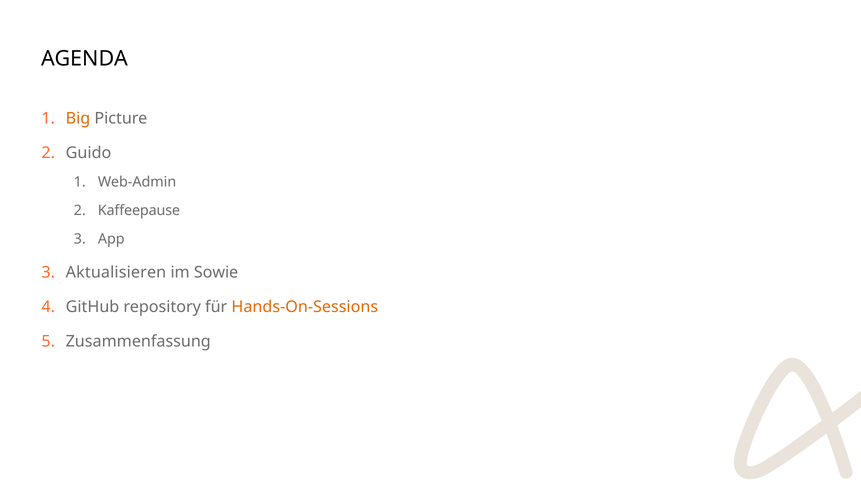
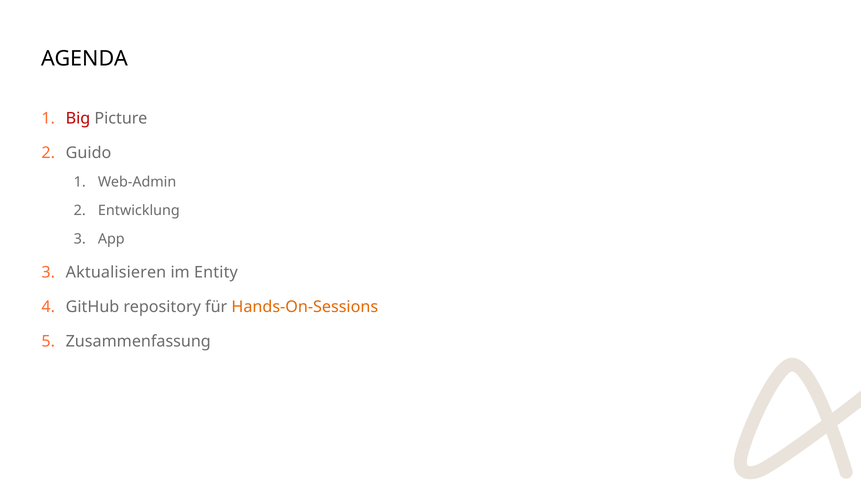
Big colour: orange -> red (78, 119)
Kaffeepause: Kaffeepause -> Entwicklung (139, 211)
Sowie: Sowie -> Entity (216, 273)
